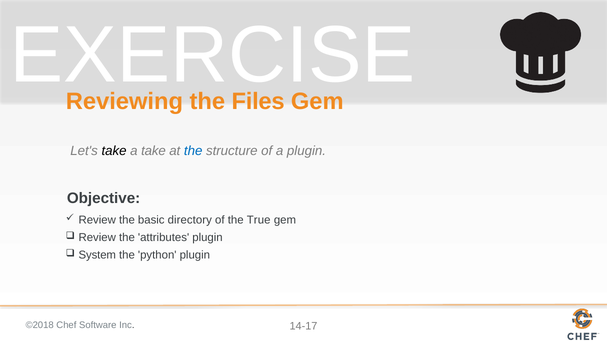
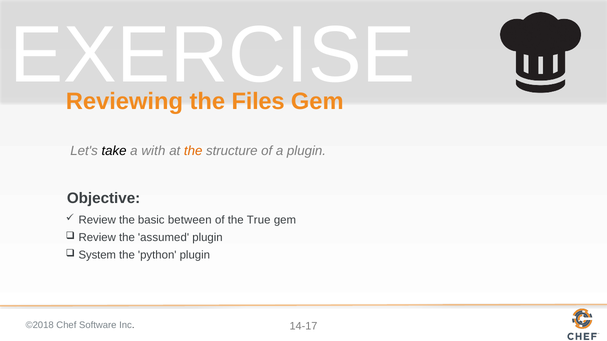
a take: take -> with (153, 151)
the colour: blue -> orange (193, 151)
directory: directory -> between (190, 220)
attributes: attributes -> assumed (164, 238)
